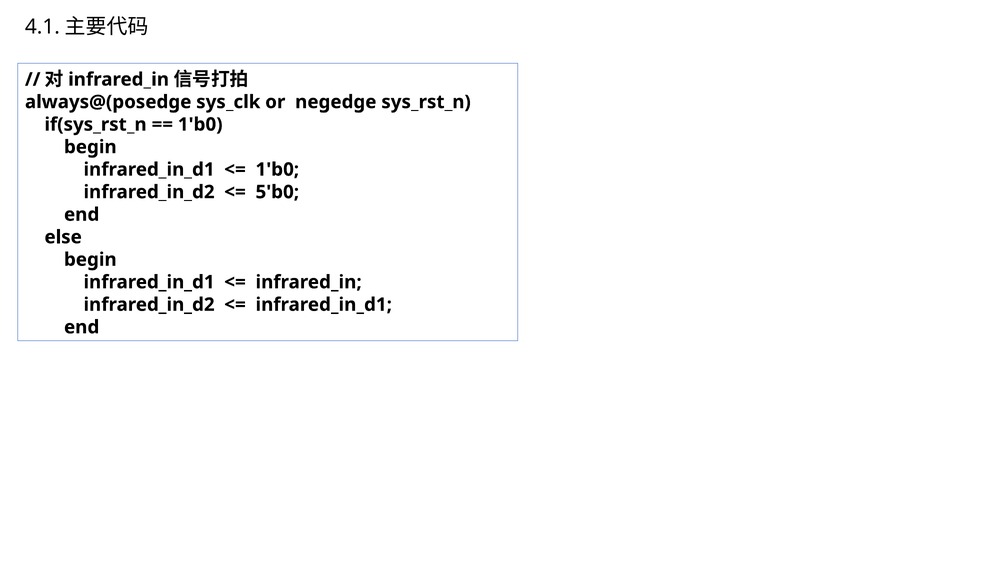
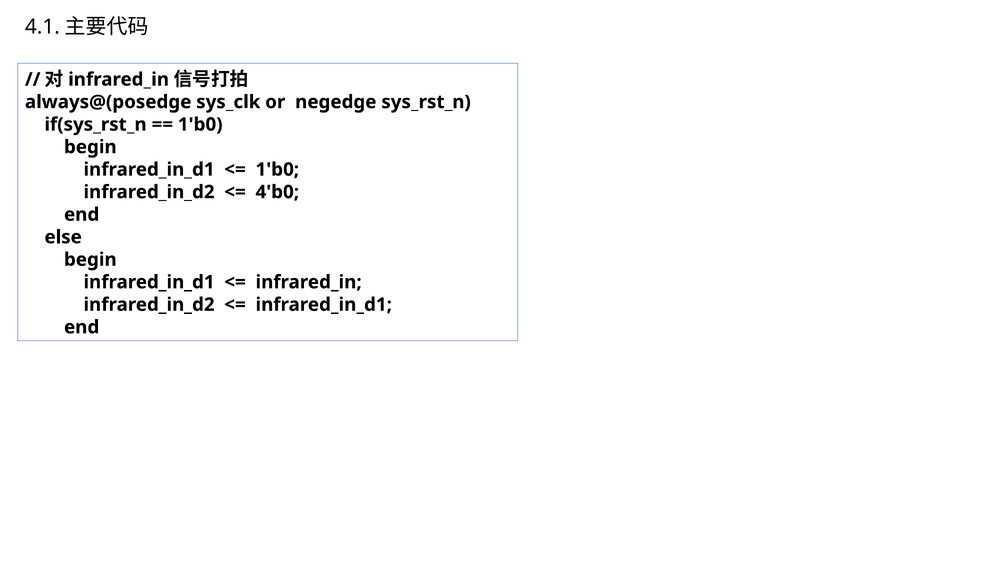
5'b0: 5'b0 -> 4'b0 (277, 192)
